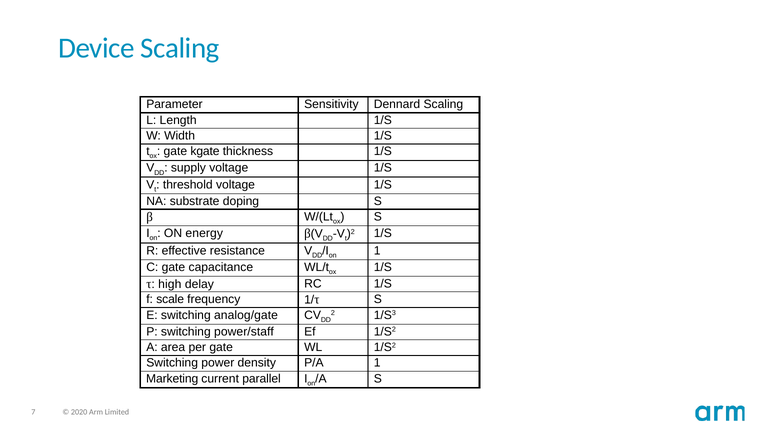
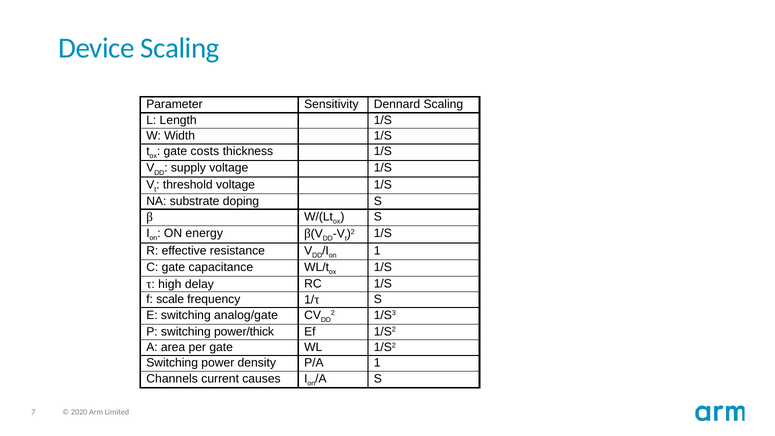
kgate: kgate -> costs (205, 151)
power/staff: power/staff -> power/thick (244, 332)
Marketing: Marketing -> Channels (172, 379)
parallel: parallel -> causes (261, 379)
